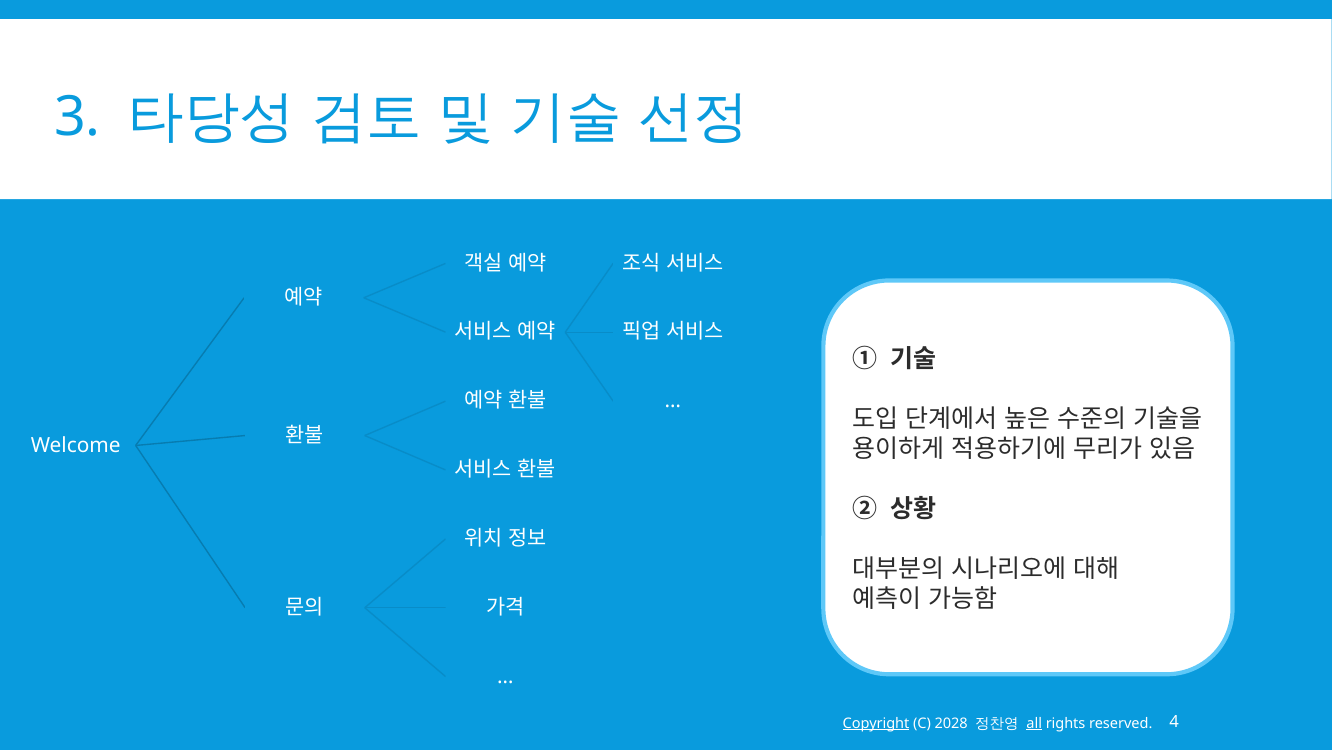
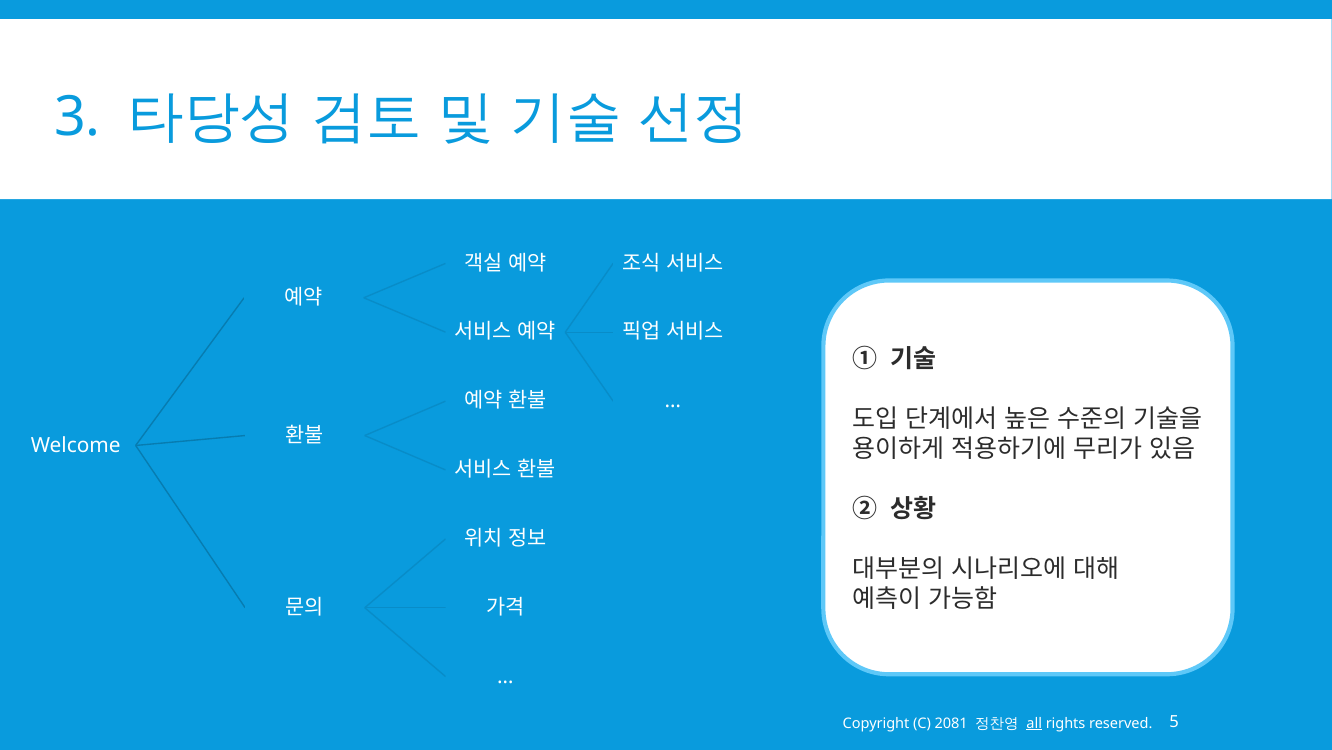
Copyright underline: present -> none (876, 723)
2028: 2028 -> 2081 (951, 723)
4: 4 -> 5 (1174, 722)
